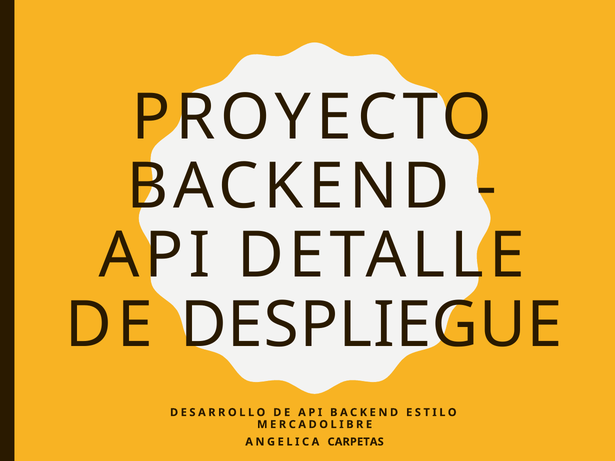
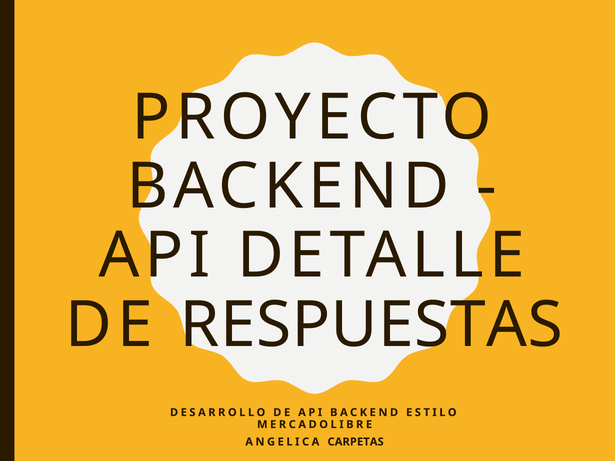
DESPLIEGUE: DESPLIEGUE -> RESPUESTAS (371, 325)
